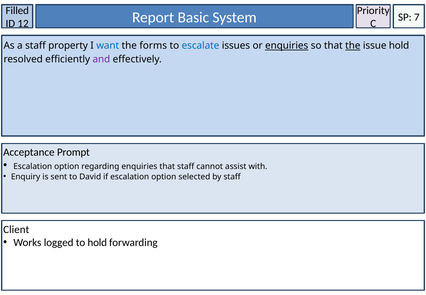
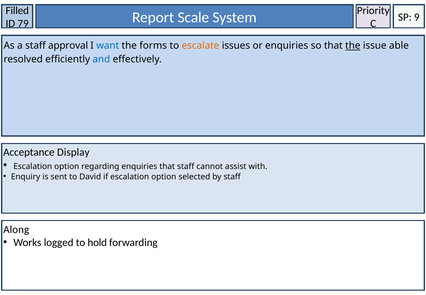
7: 7 -> 9 (417, 17)
12: 12 -> 79 (23, 24)
Basic: Basic -> Scale (193, 17)
property: property -> approval (68, 46)
escalate colour: blue -> orange (200, 46)
enquiries underline: present -> none (287, 46)
issue hold: hold -> able (399, 46)
and colour: purple -> blue (101, 59)
Prompt: Prompt -> Display (73, 152)
Client: Client -> Along (16, 229)
